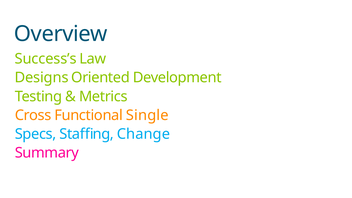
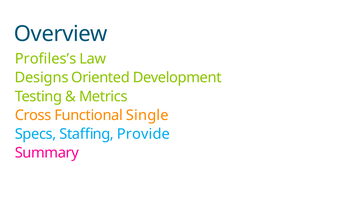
Success’s: Success’s -> Profiles’s (46, 59)
Change: Change -> Provide (143, 134)
